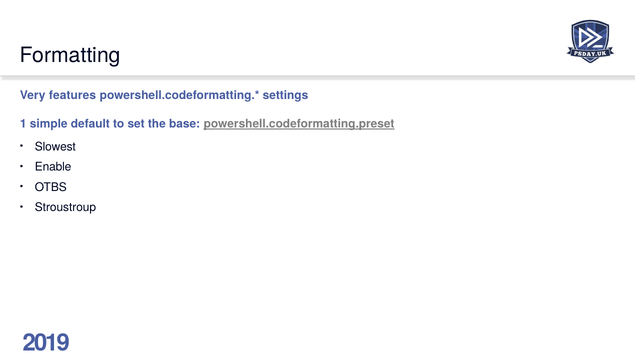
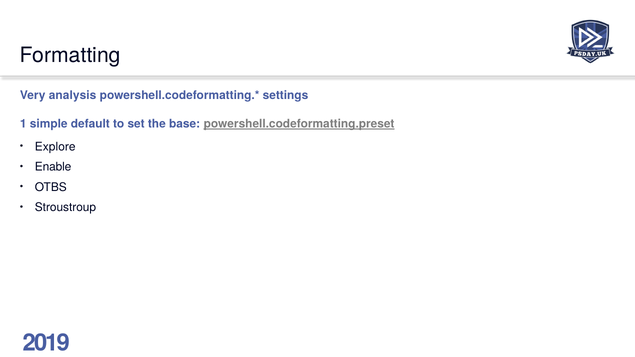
features: features -> analysis (73, 96)
Slowest: Slowest -> Explore (55, 147)
